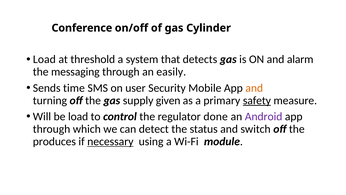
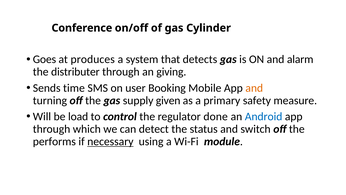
Load: Load -> Goes (44, 59)
threshold: threshold -> produces (93, 59)
messaging: messaging -> distributer (75, 72)
easily: easily -> giving (171, 72)
Security: Security -> Booking (167, 88)
safety underline: present -> none (257, 100)
Android colour: purple -> blue (264, 116)
produces: produces -> performs (54, 141)
